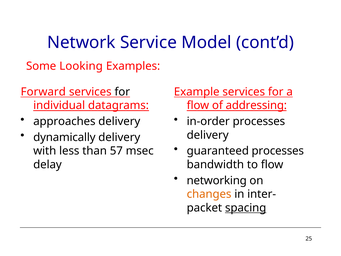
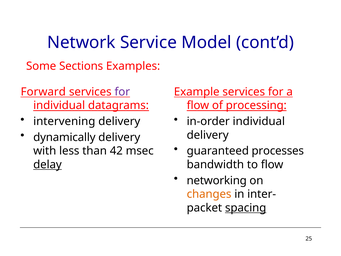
Looking: Looking -> Sections (81, 66)
for colour: black -> purple (122, 92)
addressing: addressing -> processing (256, 105)
approaches: approaches -> intervening (64, 121)
in-order processes: processes -> individual (259, 121)
57: 57 -> 42 (116, 151)
delay underline: none -> present (47, 164)
